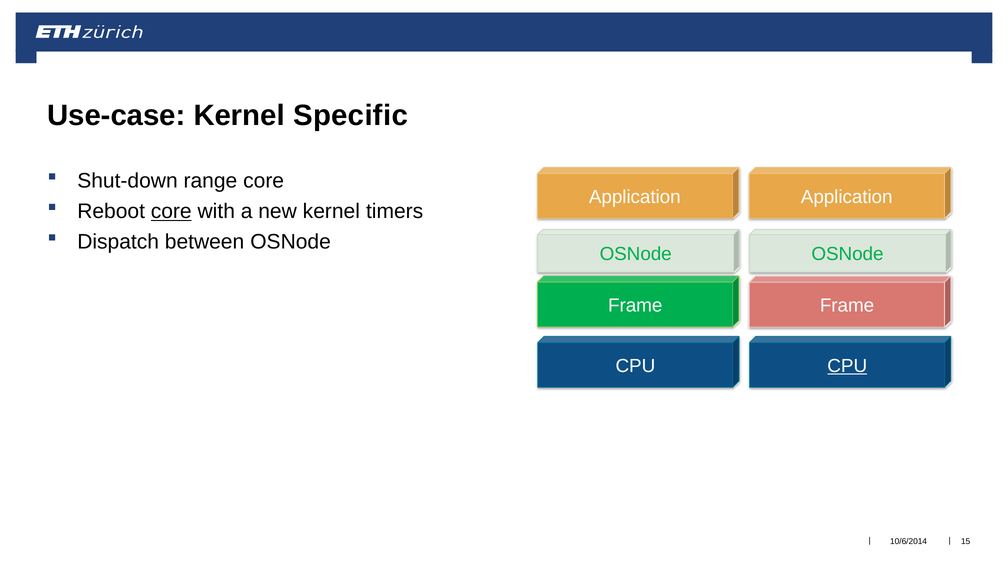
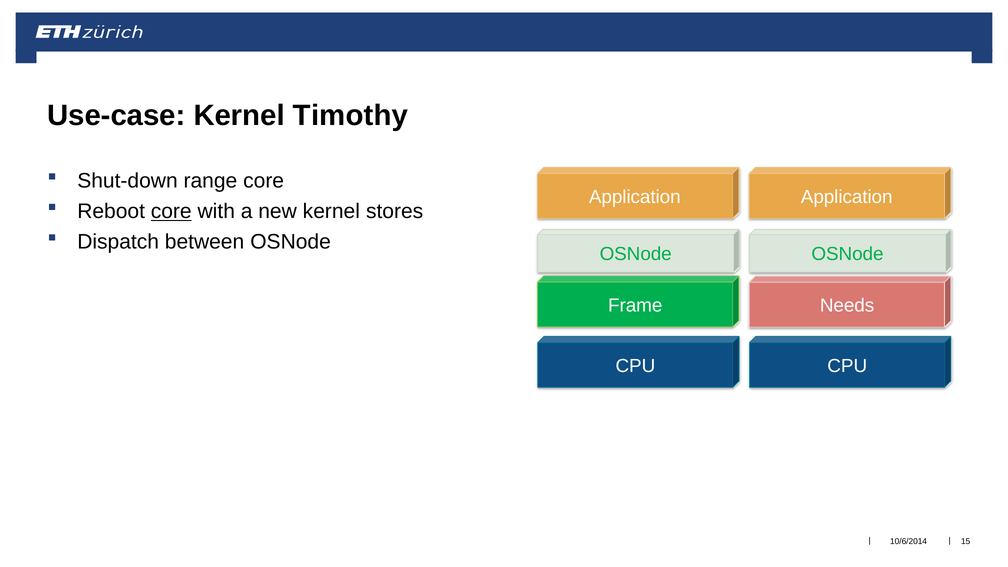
Specific: Specific -> Timothy (351, 115)
timers: timers -> stores (395, 211)
Frame: Frame -> Needs (847, 306)
CPU underline: present -> none (847, 366)
